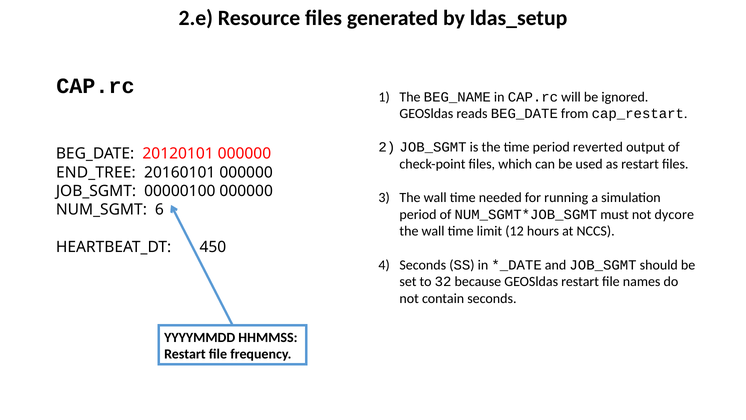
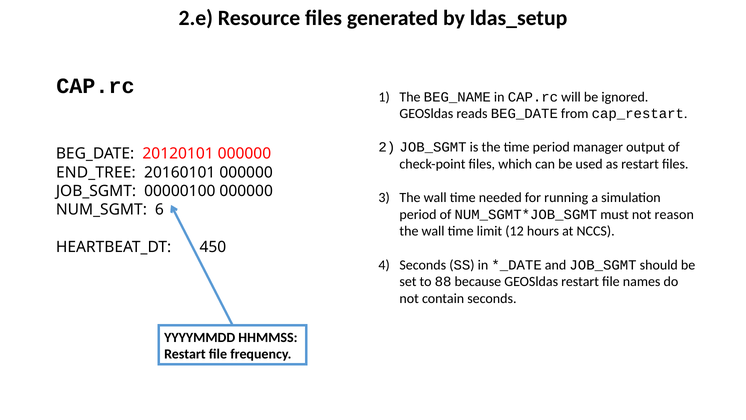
reverted: reverted -> manager (598, 147)
dycore: dycore -> reason (674, 214)
32: 32 -> 88 (443, 281)
